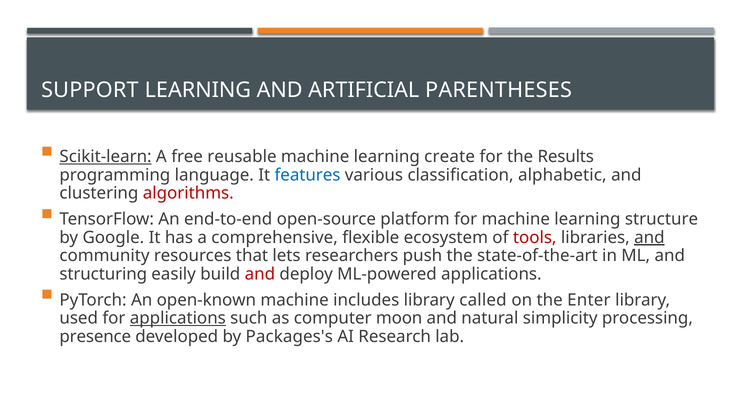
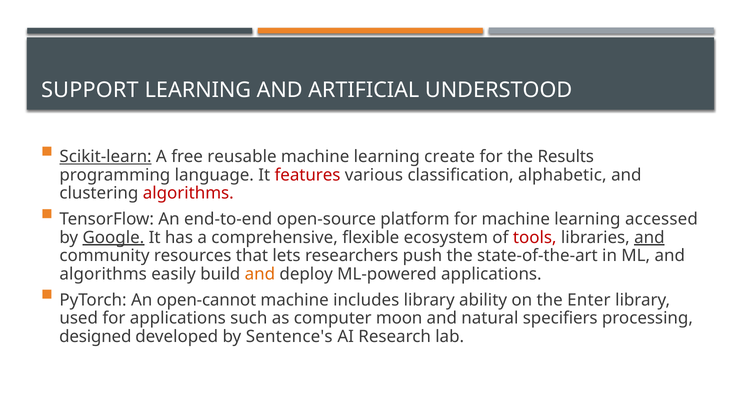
PARENTHESES: PARENTHESES -> UNDERSTOOD (499, 90)
features colour: blue -> red (308, 175)
structure: structure -> accessed (661, 219)
Google underline: none -> present (113, 237)
structuring: structuring -> algorithms (103, 274)
and colour: red -> orange (260, 274)
open-known: open-known -> open-cannot (206, 300)
called: called -> ability (483, 300)
applications underline: present -> none (178, 318)
simplicity: simplicity -> specifiers (560, 318)
presence: presence -> designed (95, 336)
Packages's: Packages's -> Sentence's (289, 336)
